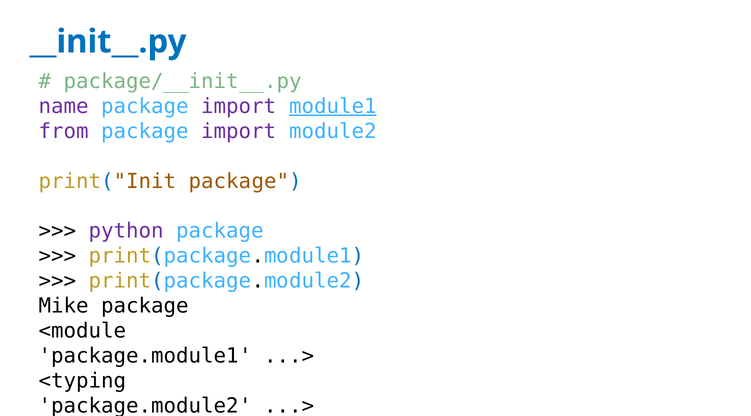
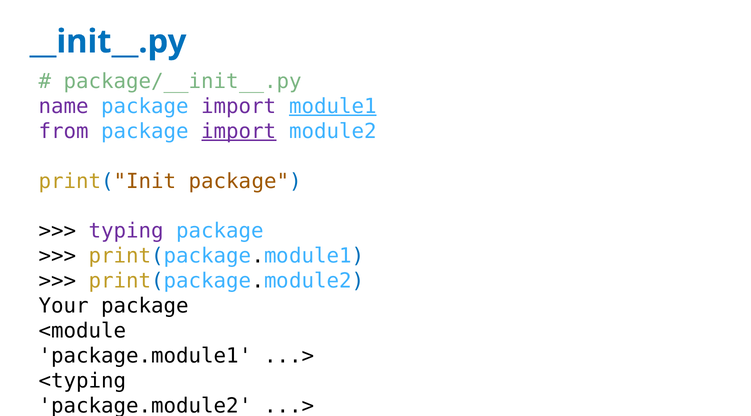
import underline: none -> present (239, 131)
python: python -> typing (126, 231)
Mike: Mike -> Your (64, 306)
